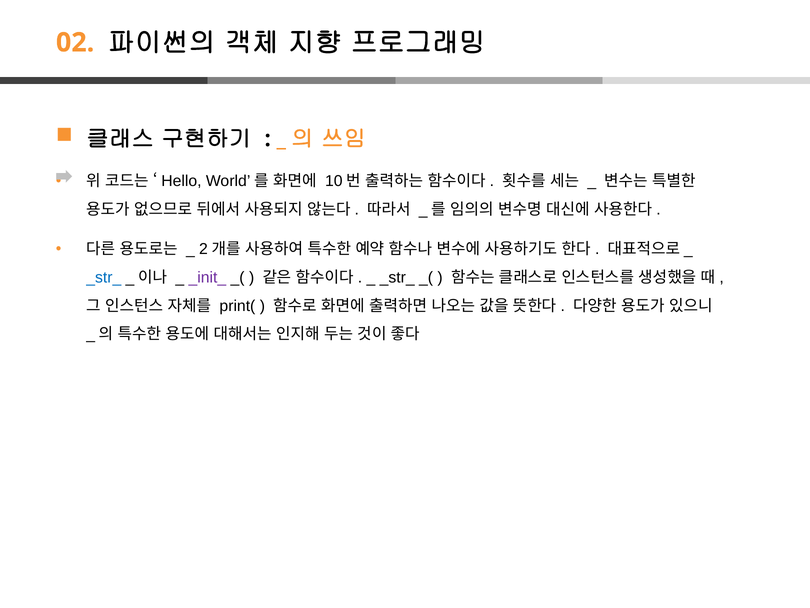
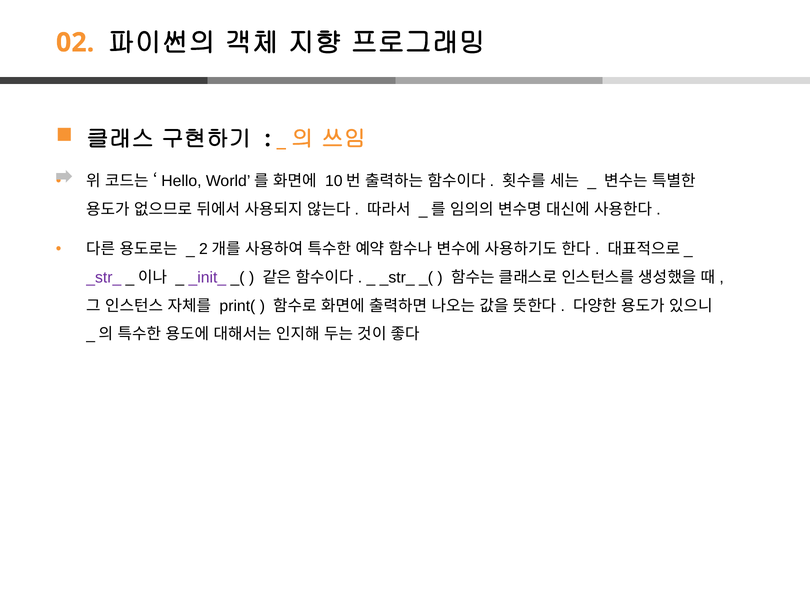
_str_ colour: blue -> purple (104, 277)
